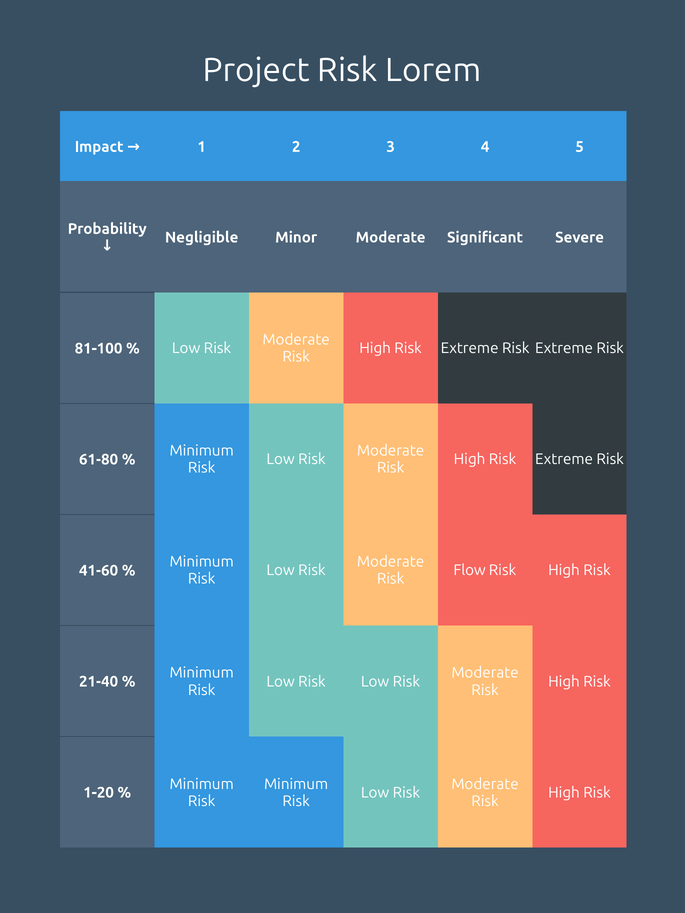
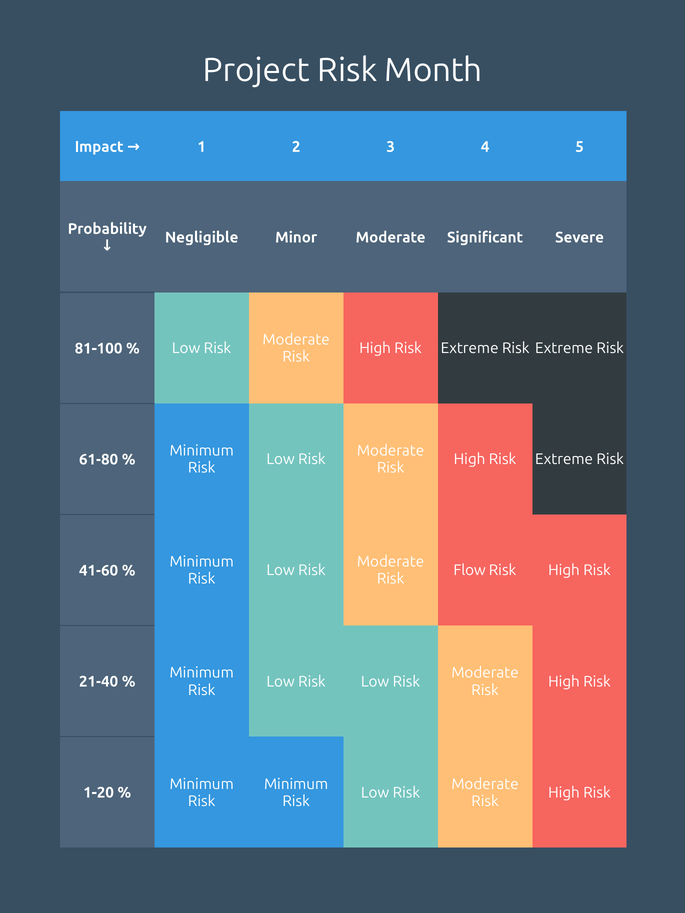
Lorem: Lorem -> Month (433, 70)
